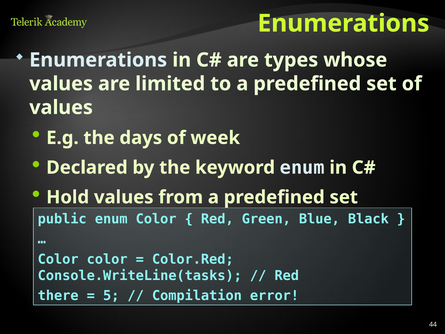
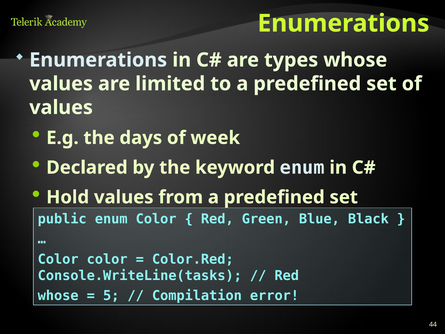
there: there -> whose (58, 295)
